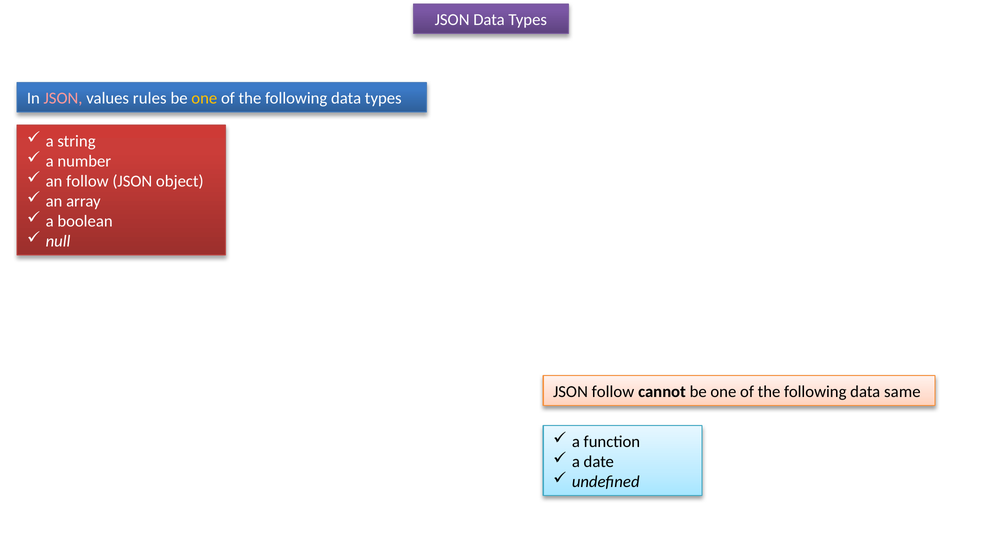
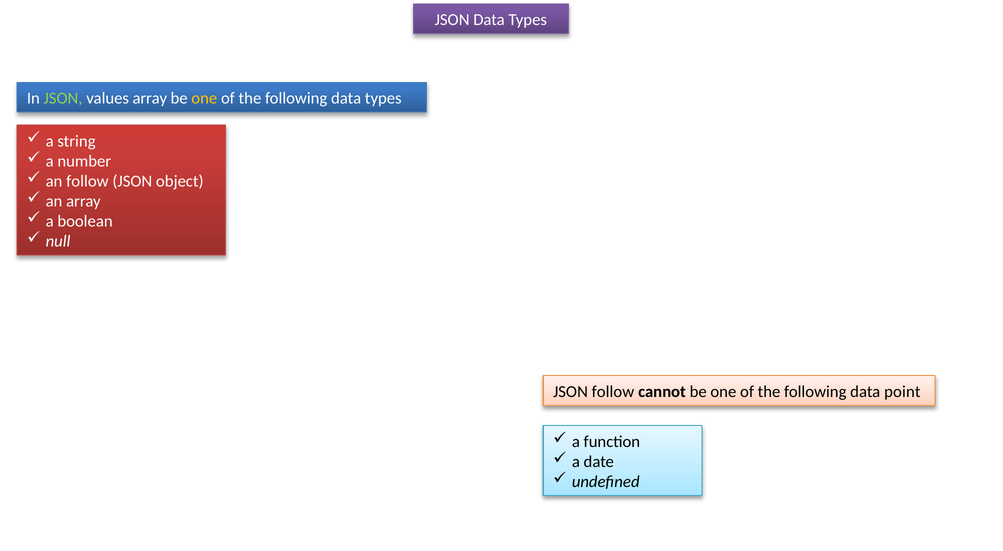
JSON colour: pink -> light green (63, 99)
values rules: rules -> array (150, 99)
same: same -> point (902, 392)
